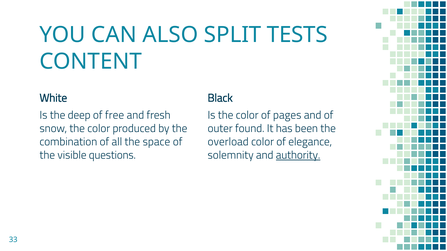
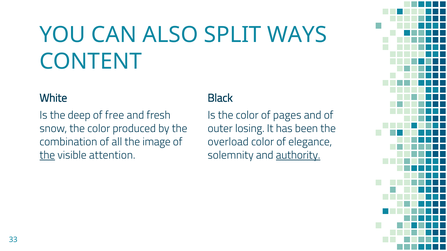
TESTS: TESTS -> WAYS (297, 35)
found: found -> losing (250, 129)
space: space -> image (157, 142)
the underline: none -> present (47, 155)
questions: questions -> attention (112, 155)
